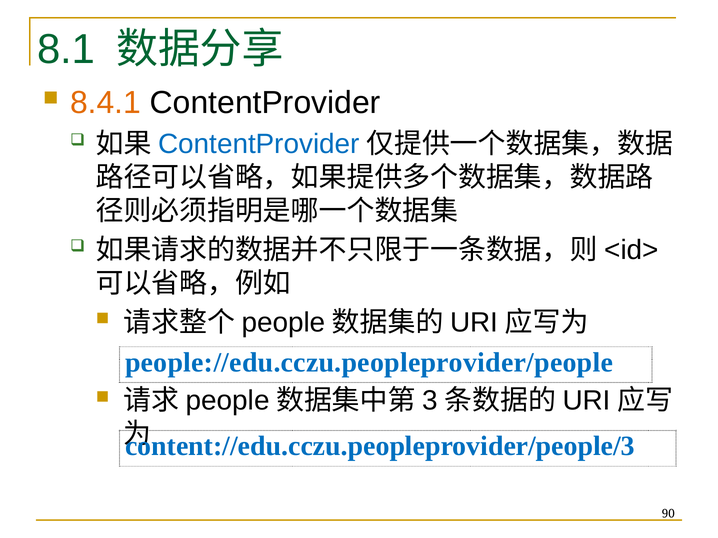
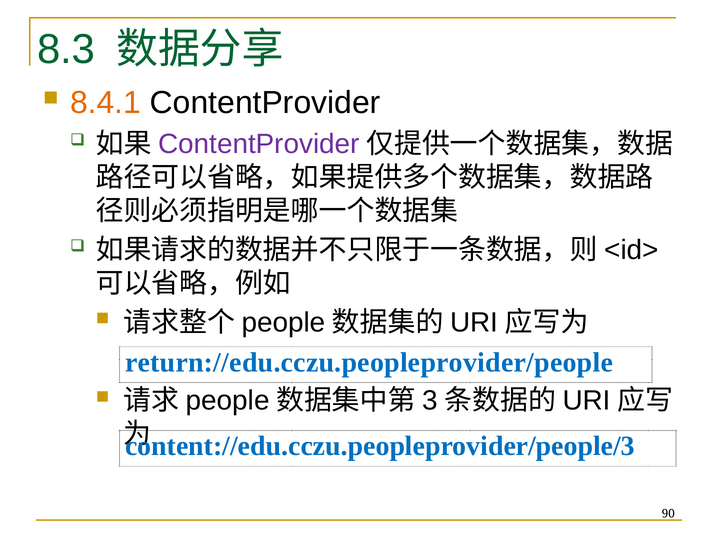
8.1: 8.1 -> 8.3 (66, 50)
ContentProvider colour: blue -> purple (259, 144)
people://edu.cczu.peopleprovider/people: people://edu.cczu.peopleprovider/people -> return://edu.cczu.peopleprovider/people (369, 363)
